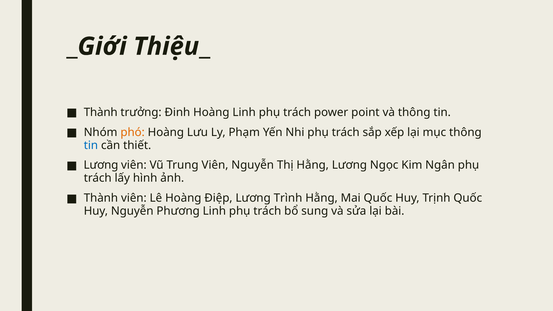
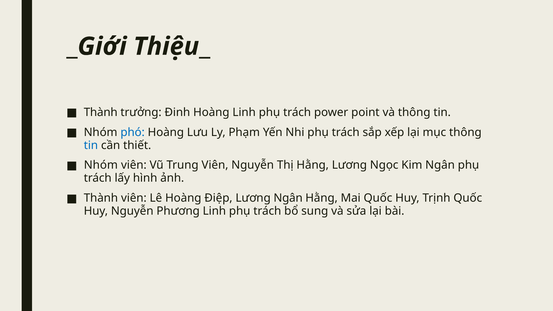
phó colour: orange -> blue (133, 132)
Lương: Lương -> Nhóm (101, 165)
Lương Trình: Trình -> Ngân (288, 198)
